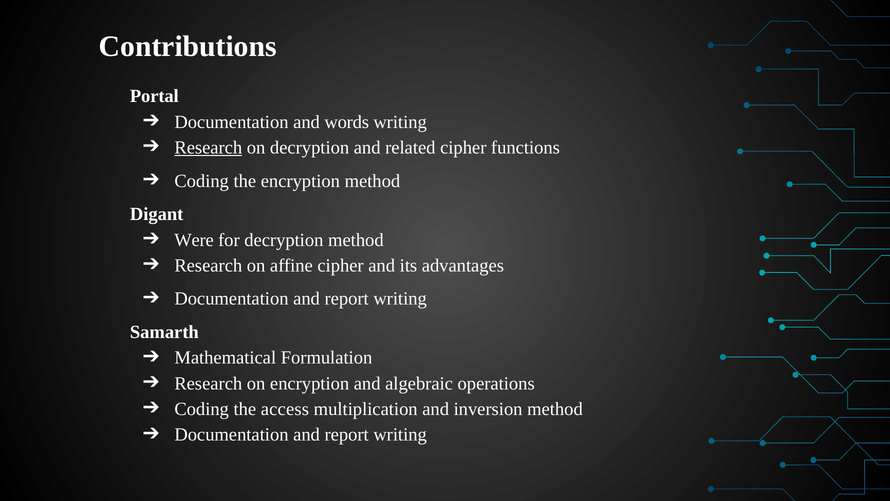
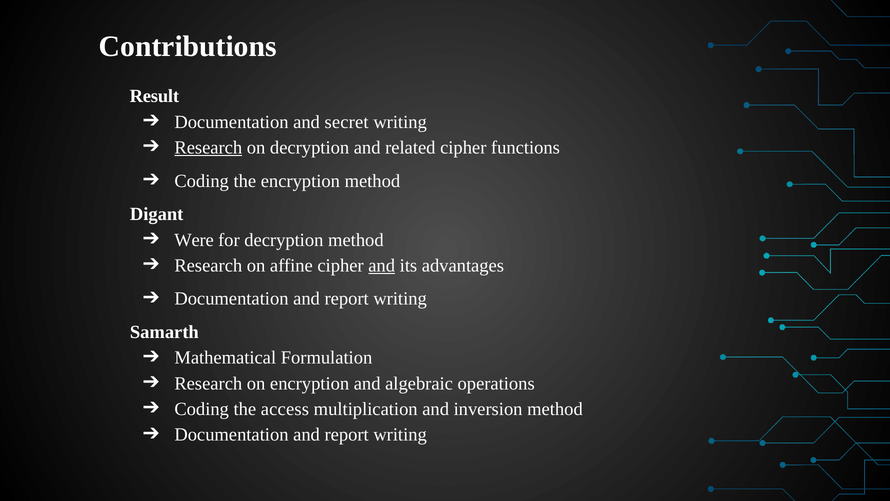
Portal: Portal -> Result (154, 96)
words: words -> secret (347, 122)
and underline: none -> present (382, 265)
